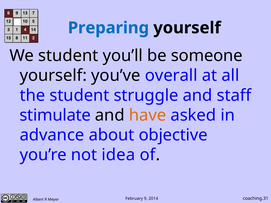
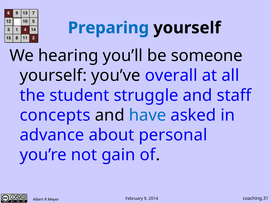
We student: student -> hearing (68, 56)
stimulate: stimulate -> concepts (55, 115)
have colour: orange -> blue (148, 115)
objective: objective -> personal (173, 135)
idea: idea -> gain (118, 155)
